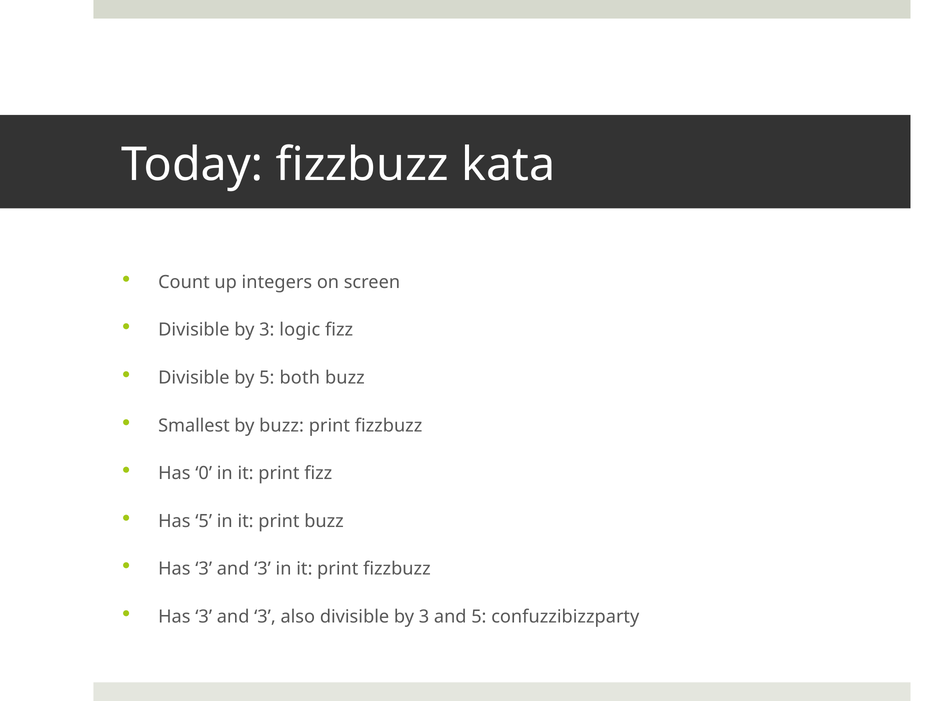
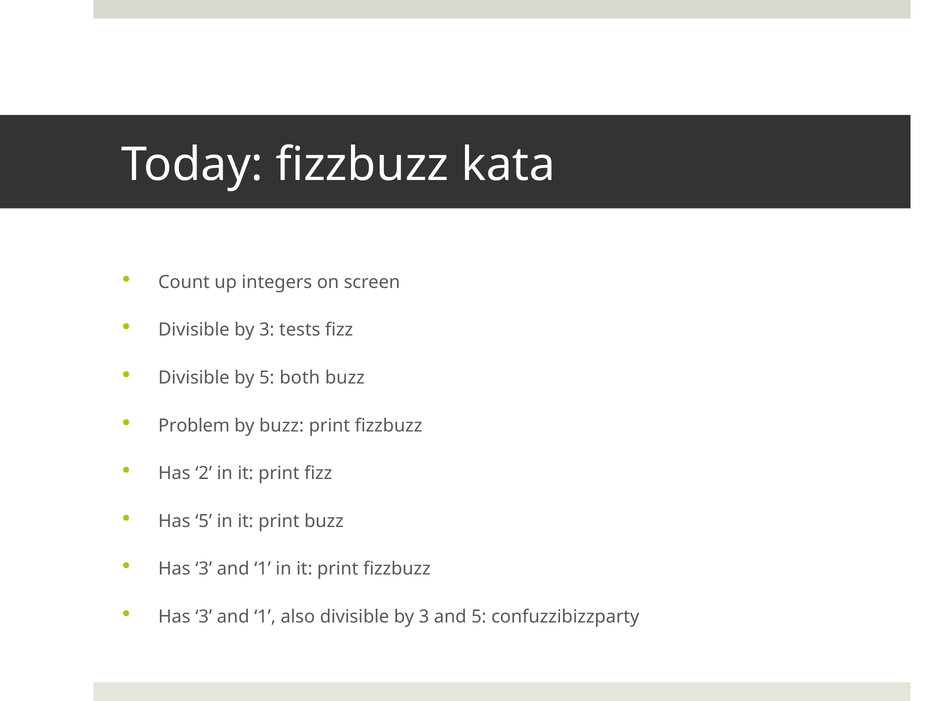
logic: logic -> tests (300, 330)
Smallest: Smallest -> Problem (194, 425)
0: 0 -> 2 (204, 473)
3: 3 -> 1 (263, 569)
3: 3 -> 1 (265, 616)
